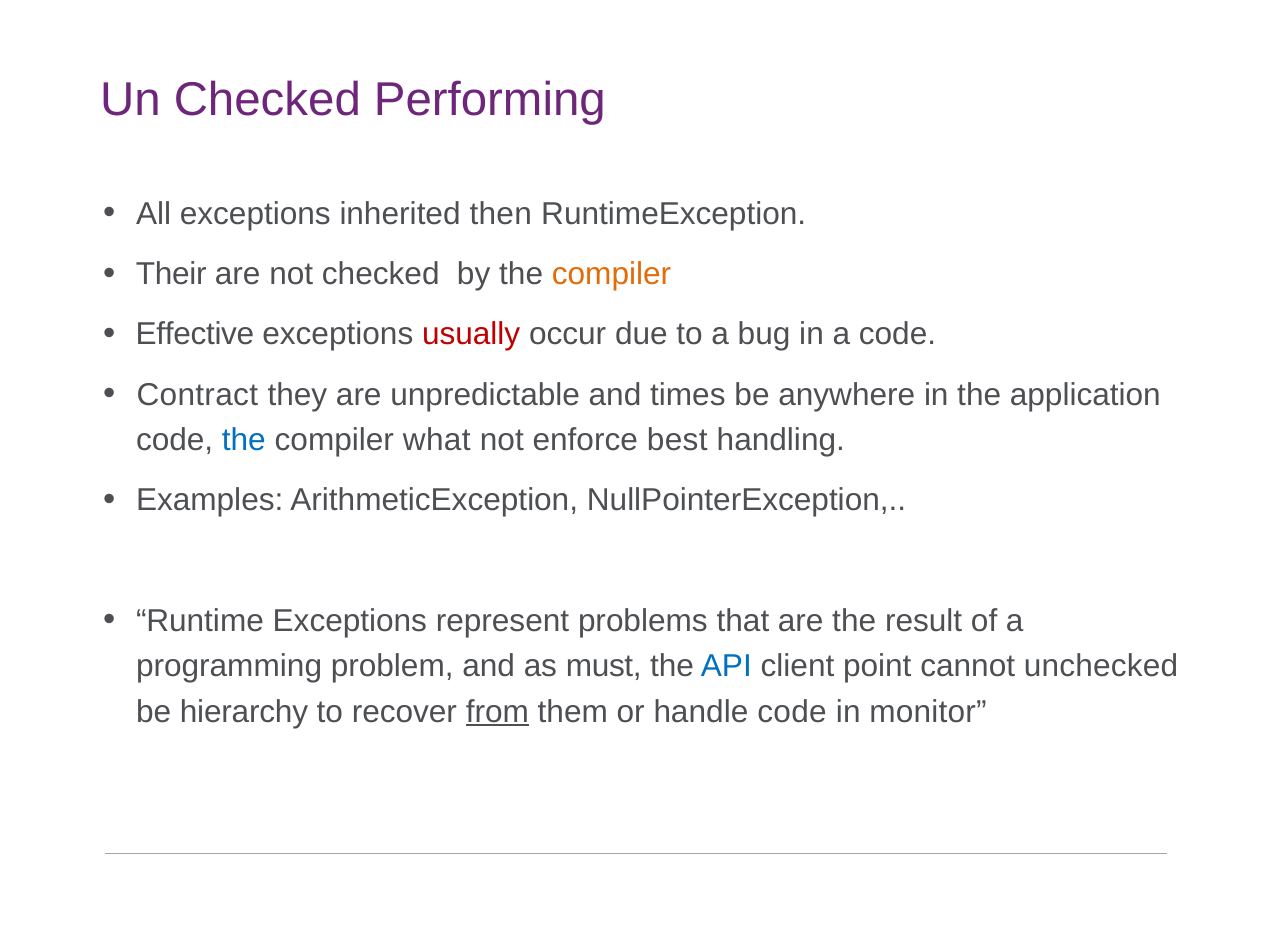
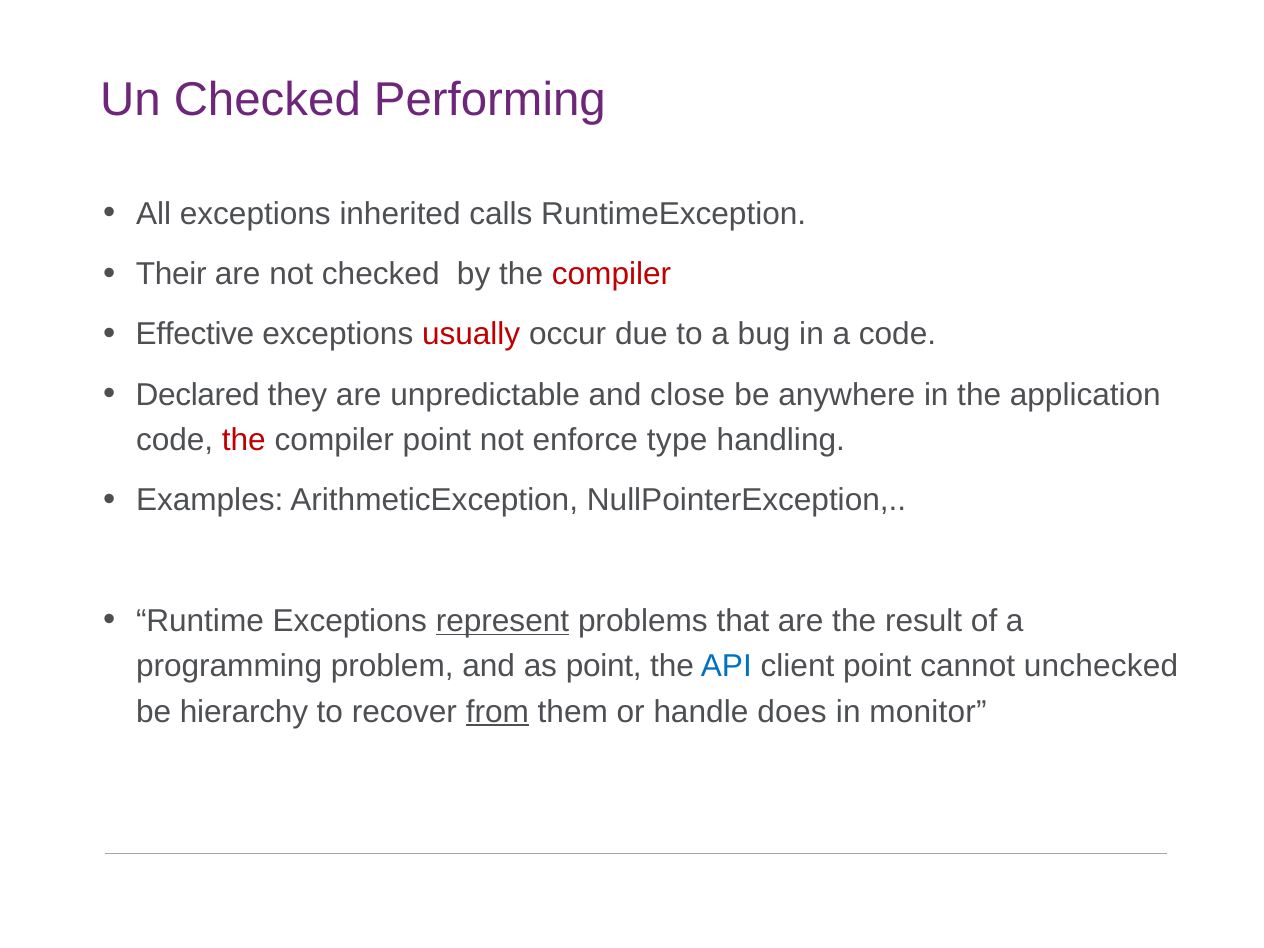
then: then -> calls (501, 214)
compiler colour: orange -> red (612, 274)
Contract: Contract -> Declared (198, 395)
times: times -> close (688, 395)
the colour: blue -> red (244, 440)
compiler what: what -> point (437, 440)
best: best -> type (677, 440)
represent underline: none -> present (502, 621)
as must: must -> point (604, 666)
handle code: code -> does (792, 712)
